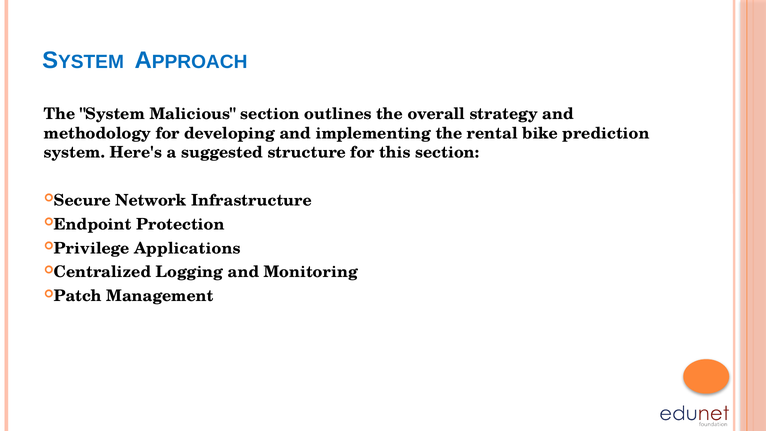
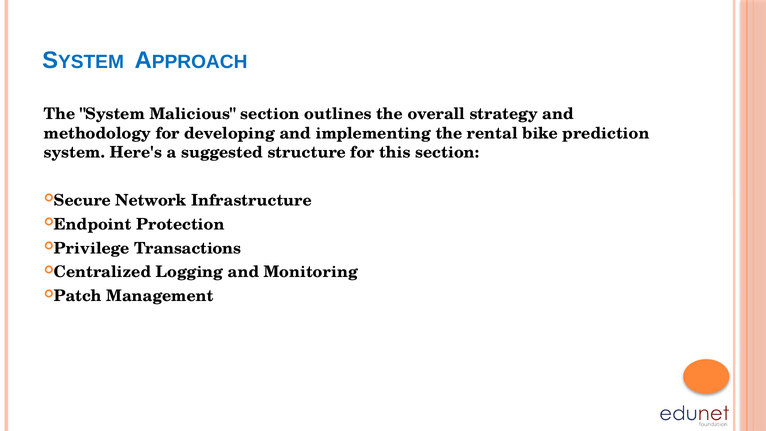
Applications: Applications -> Transactions (188, 248)
